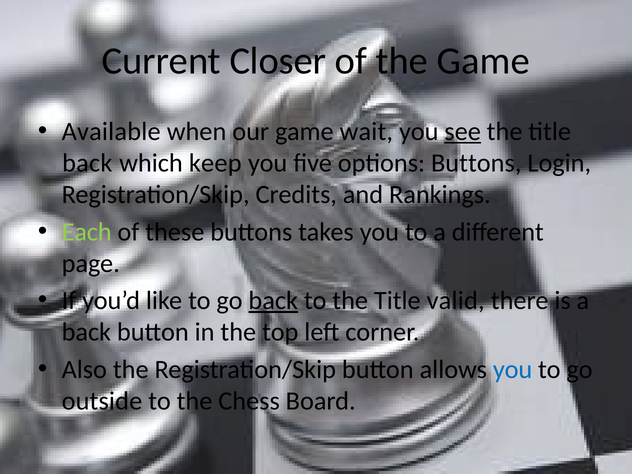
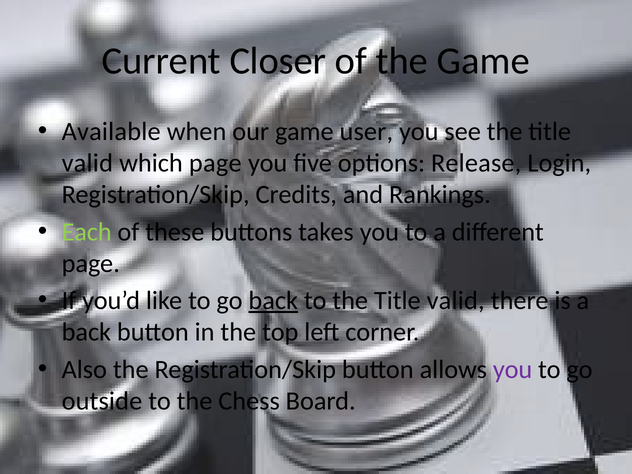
wait: wait -> user (366, 131)
see underline: present -> none (463, 131)
back: back -> valid (87, 163)
which keep: keep -> page (215, 163)
options Buttons: Buttons -> Release (476, 163)
you colour: blue -> purple (513, 369)
